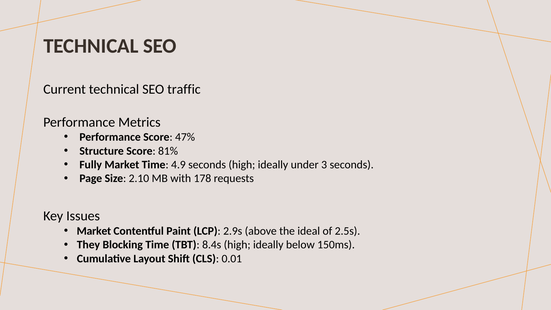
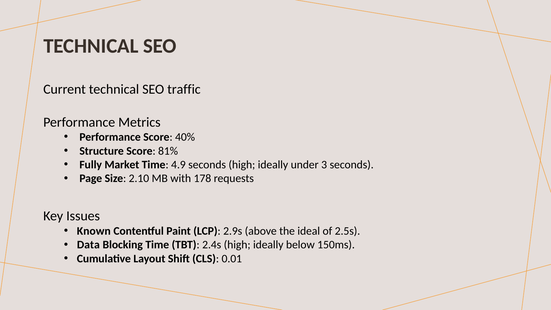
47%: 47% -> 40% (185, 137)
Market: Market -> Known (94, 231)
They: They -> Data (88, 245)
8.4s: 8.4s -> 2.4s (212, 245)
